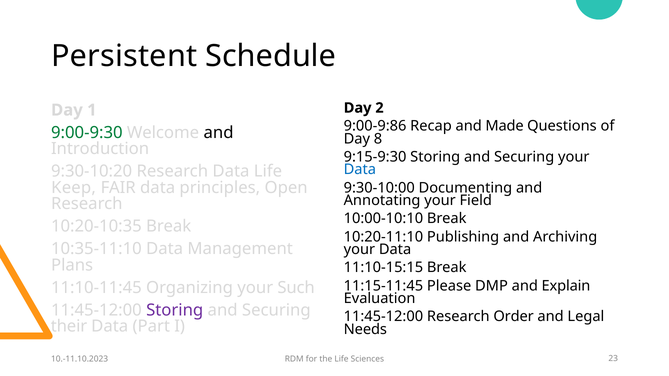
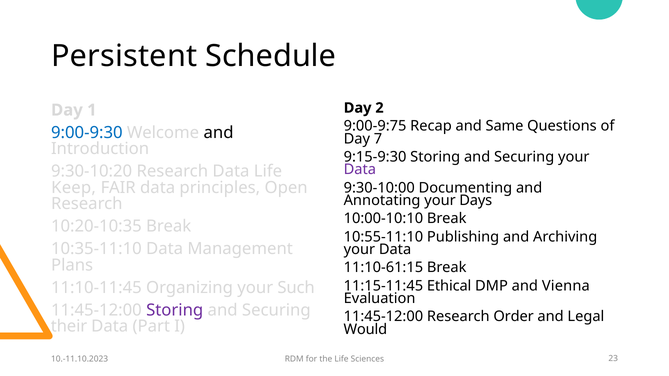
9:00-9:86: 9:00-9:86 -> 9:00-9:75 (375, 126)
Made: Made -> Same (505, 126)
9:00-9:30 colour: green -> blue (87, 133)
8: 8 -> 7 (378, 139)
Data colour: blue -> purple (360, 170)
Field: Field -> Days (476, 201)
10:20-11:10: 10:20-11:10 -> 10:55-11:10 (383, 237)
11:10-15:15: 11:10-15:15 -> 11:10-61:15 (383, 268)
Please: Please -> Ethical (449, 286)
Explain: Explain -> Vienna (566, 286)
Needs: Needs -> Would (365, 330)
